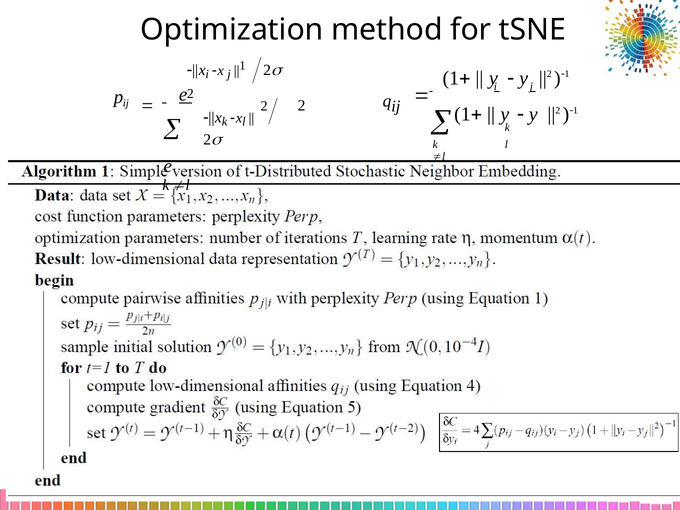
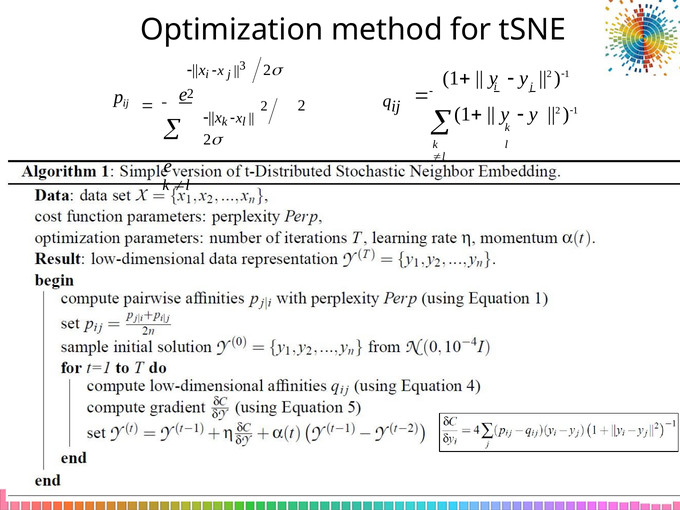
1: 1 -> 3 (243, 66)
